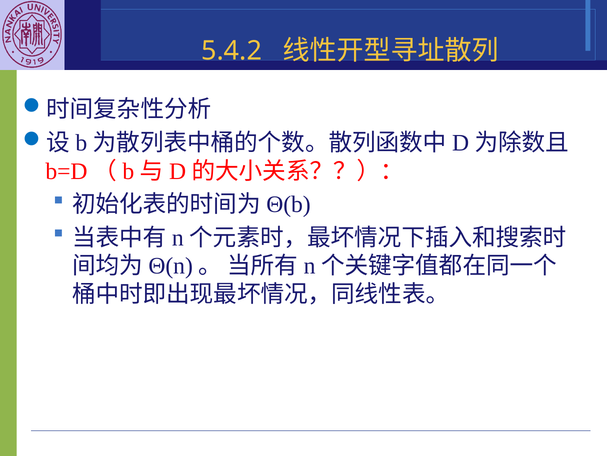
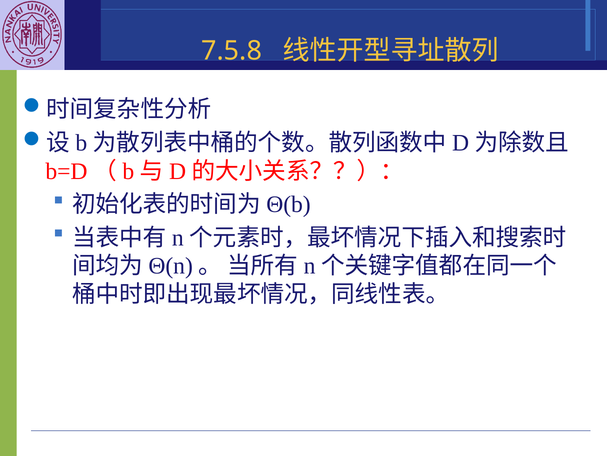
5.4.2: 5.4.2 -> 7.5.8 (232, 51)
